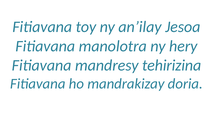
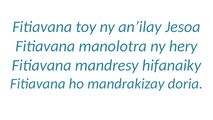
tehirizina: tehirizina -> hifanaiky (172, 65)
